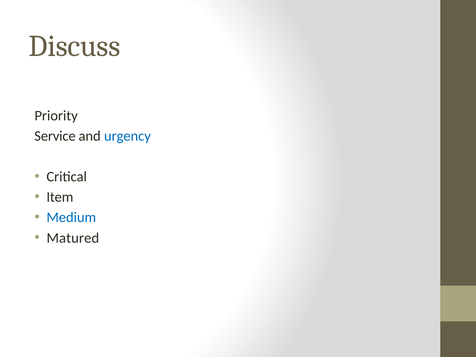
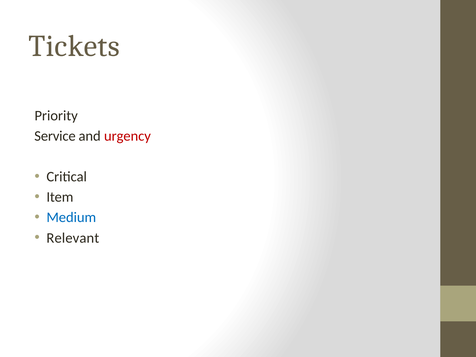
Discuss: Discuss -> Tickets (74, 46)
urgency colour: blue -> red (127, 136)
Matured: Matured -> Relevant (73, 238)
